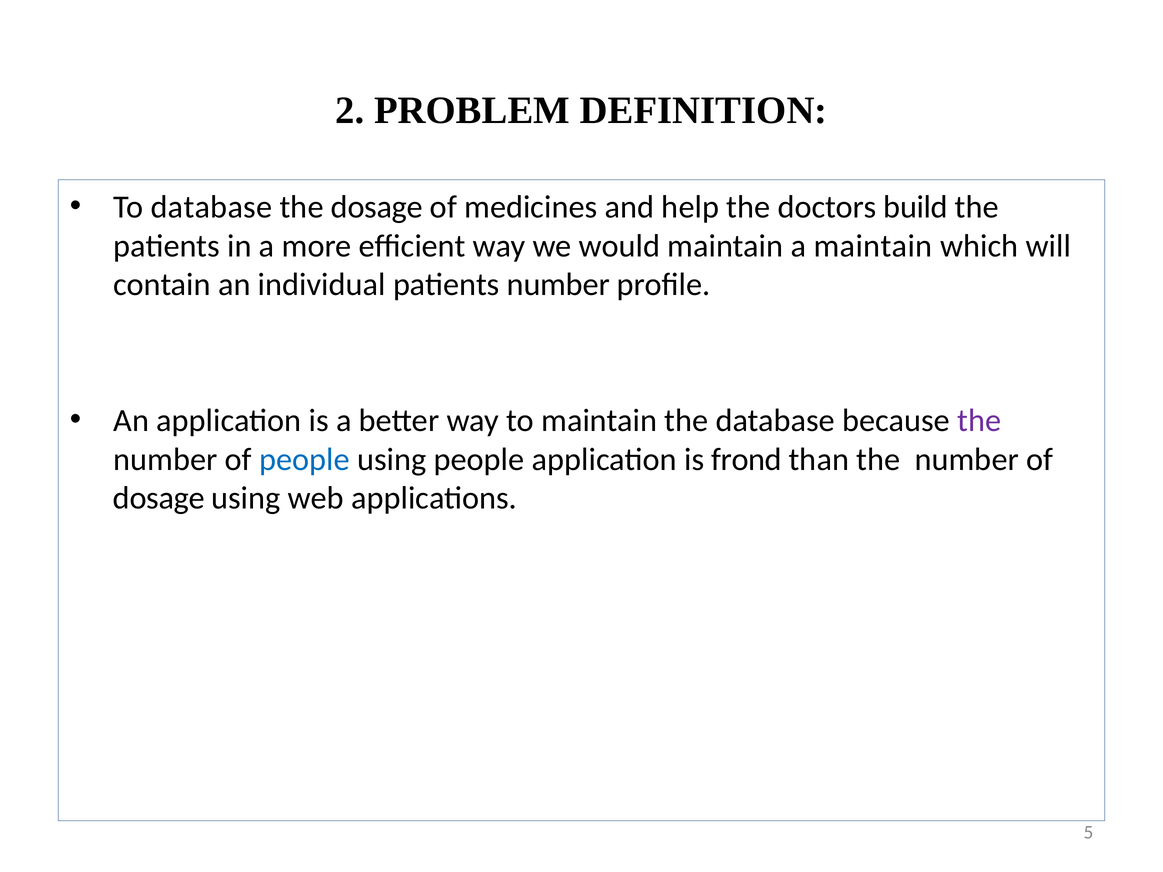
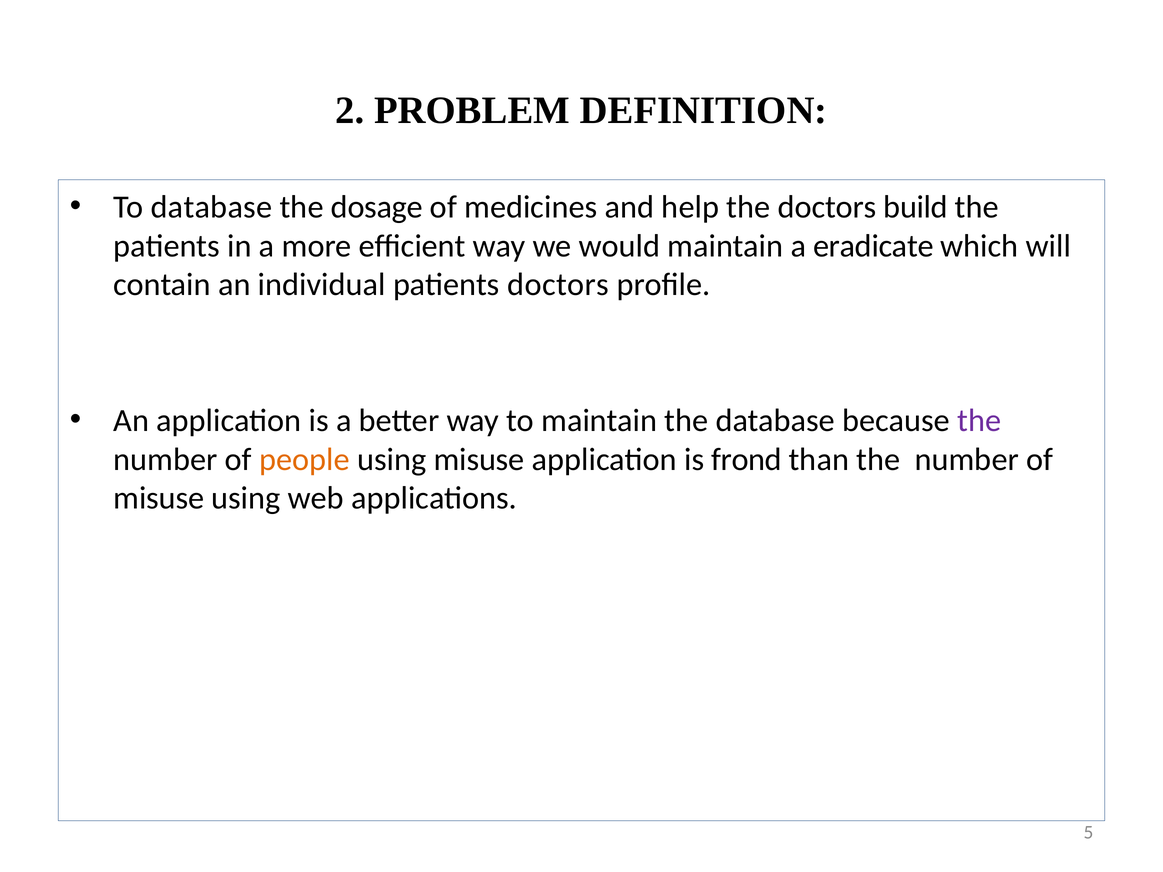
a maintain: maintain -> eradicate (873, 246)
patients number: number -> doctors (558, 285)
people colour: blue -> orange (304, 460)
using people: people -> misuse (479, 460)
dosage: dosage -> misuse (159, 498)
